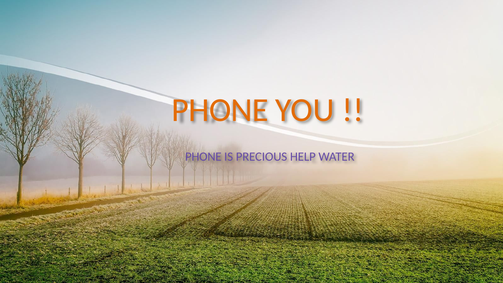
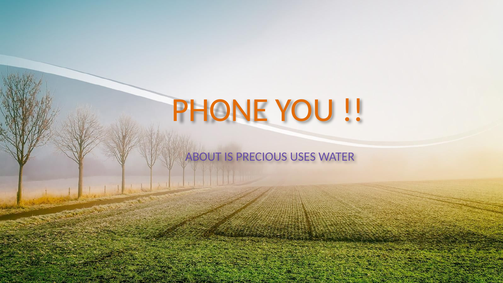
PHONE: PHONE -> ABOUT (203, 157)
HELP: HELP -> USES (303, 157)
